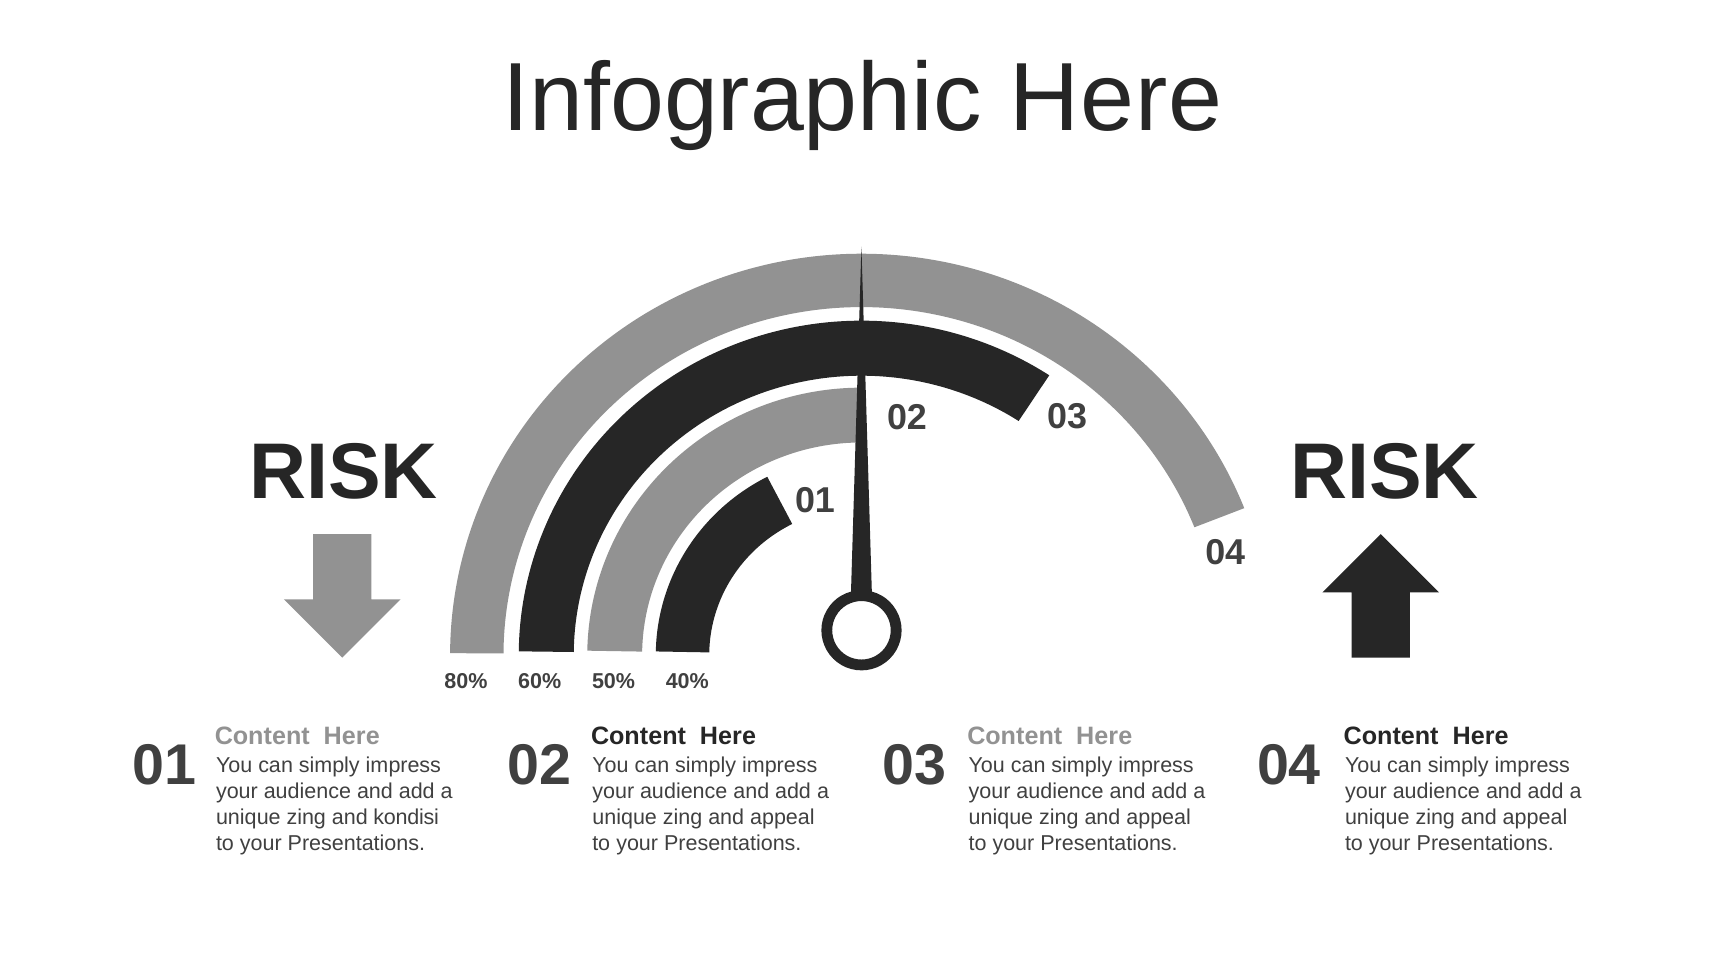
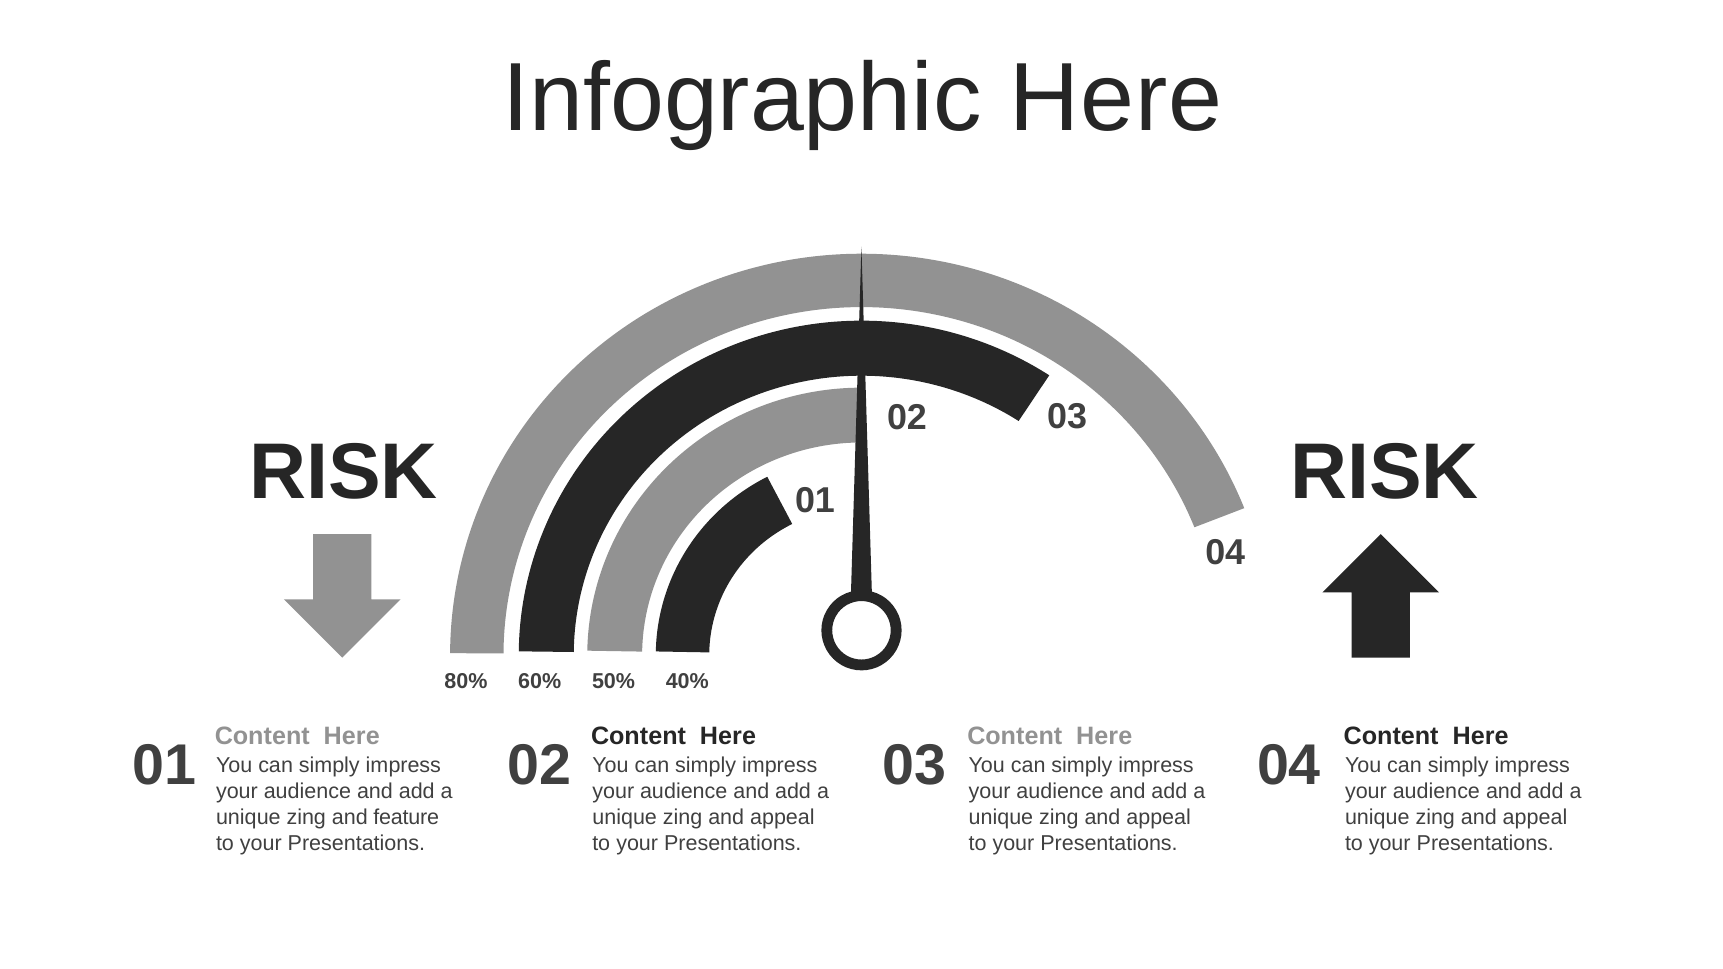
kondisi: kondisi -> feature (406, 817)
